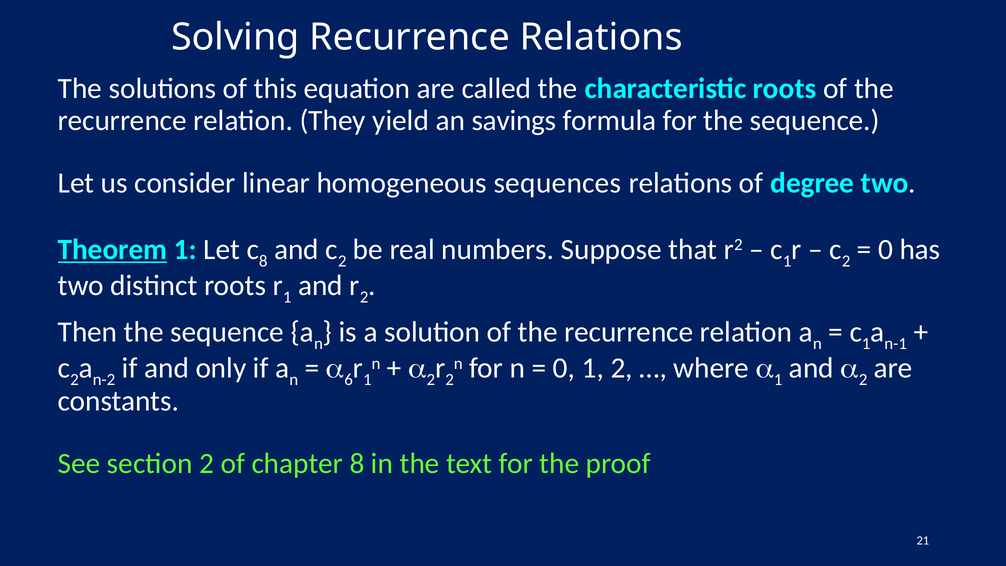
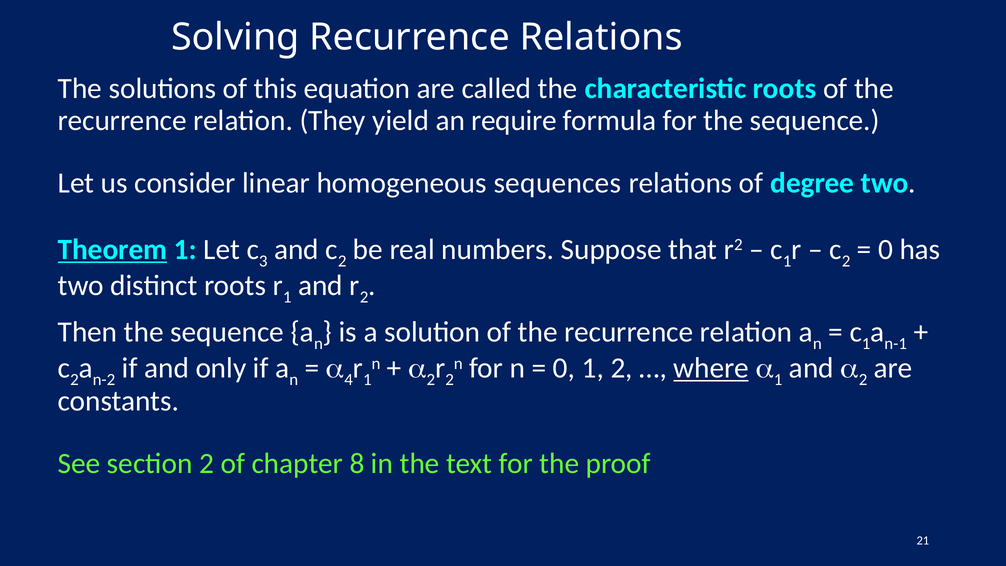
savings: savings -> require (514, 120)
8: 8 -> 3 (263, 261)
6: 6 -> 4 (349, 380)
where underline: none -> present (711, 368)
